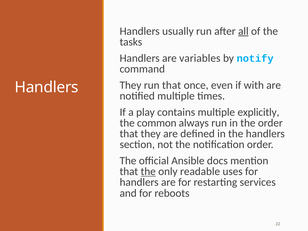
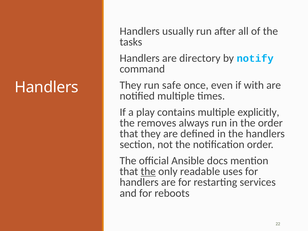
all underline: present -> none (243, 31)
variables: variables -> directory (200, 58)
run that: that -> safe (172, 85)
common: common -> removes (157, 123)
